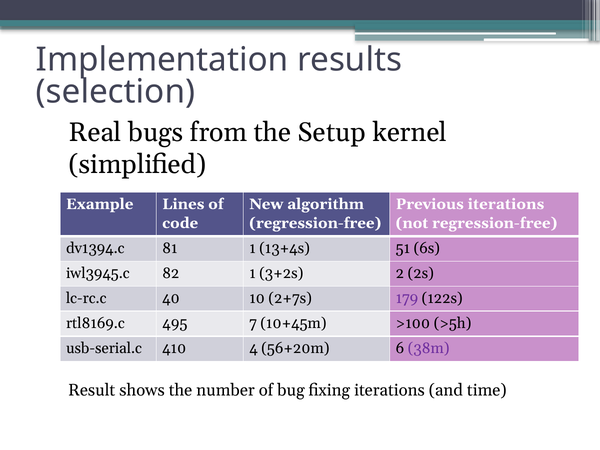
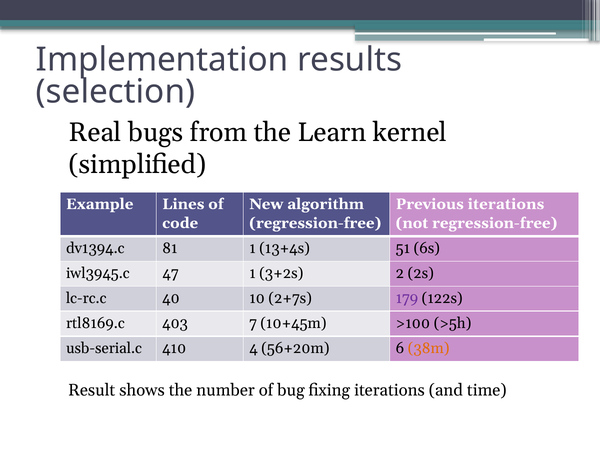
Setup: Setup -> Learn (332, 132)
82: 82 -> 47 (171, 273)
495: 495 -> 403 (175, 323)
38m colour: purple -> orange (429, 348)
